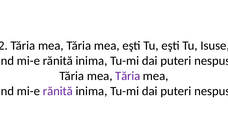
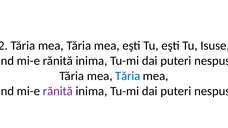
Tăria colour: purple -> blue (128, 76)
